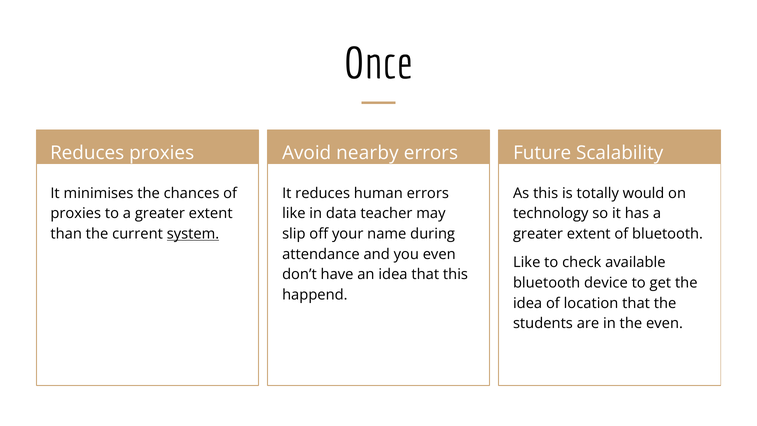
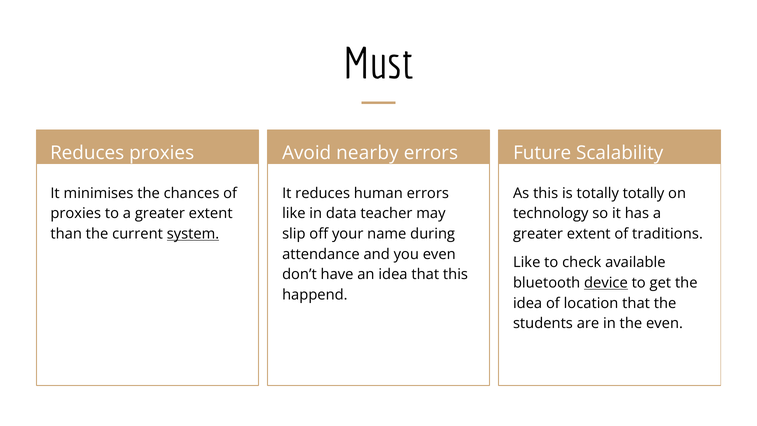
Once: Once -> Must (378, 64)
totally would: would -> totally (644, 193)
of bluetooth: bluetooth -> traditions (667, 234)
device underline: none -> present (606, 283)
